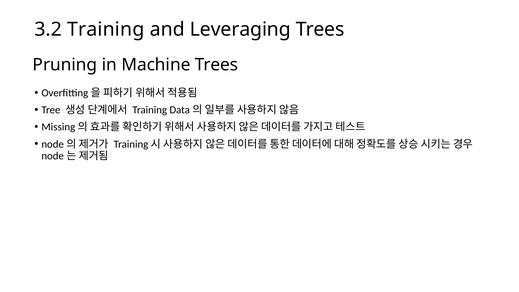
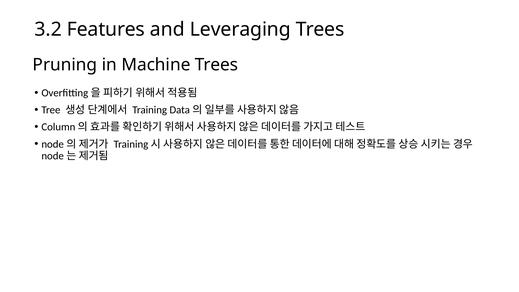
3.2 Training: Training -> Features (106, 29)
Missing: Missing -> Column (58, 127)
